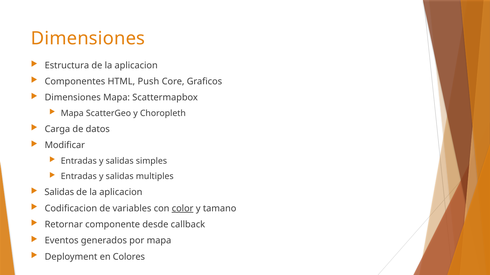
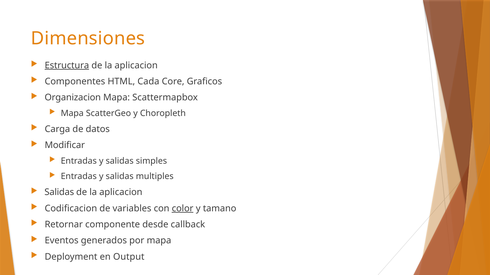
Estructura underline: none -> present (67, 65)
Push: Push -> Cada (148, 82)
Dimensiones: Dimensiones -> Organizacion (73, 98)
Colores: Colores -> Output (129, 257)
